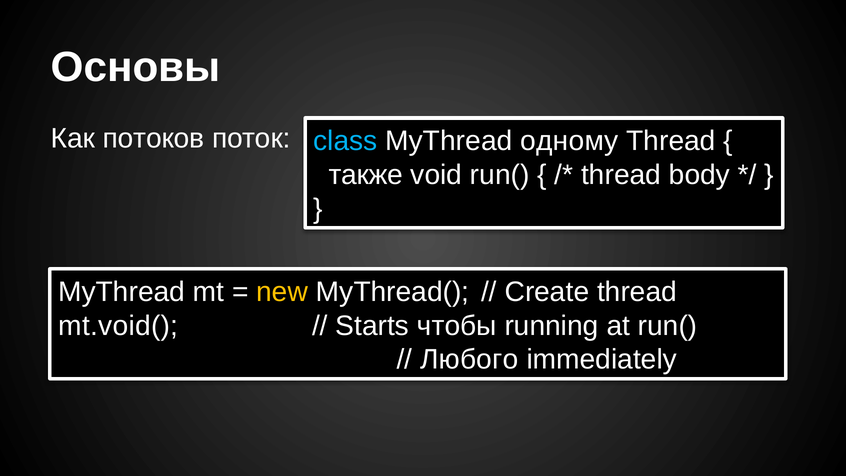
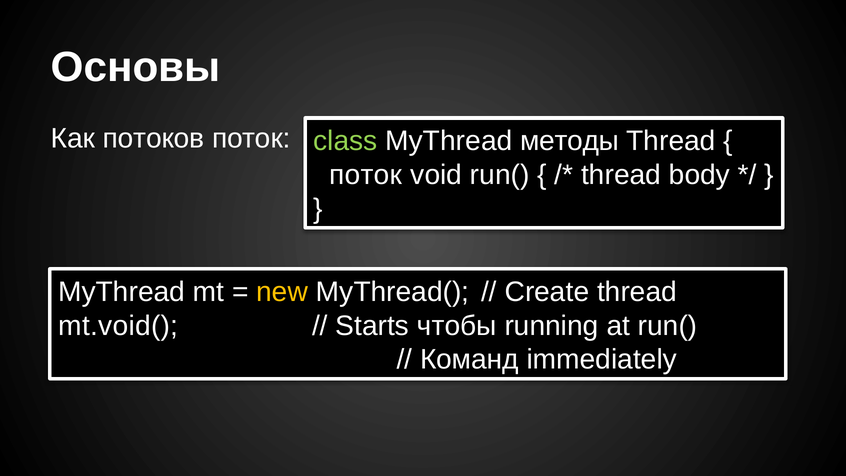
class colour: light blue -> light green (345, 141)
одному: одному -> методы (570, 141)
также: также -> поток (366, 175)
Любого: Любого -> Команд (469, 360)
